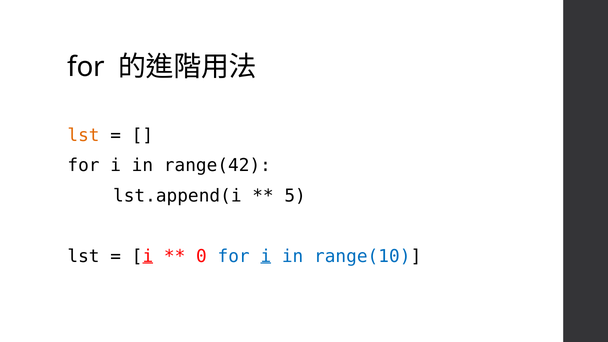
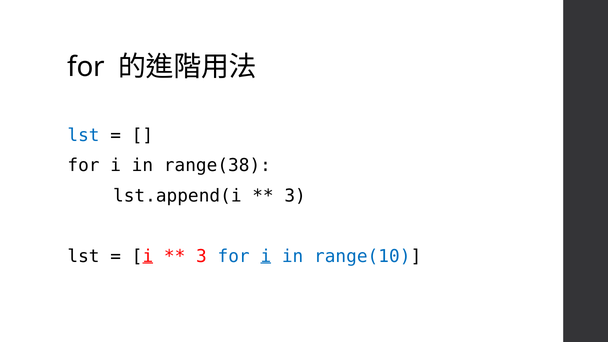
lst colour: orange -> blue (84, 135)
range(42: range(42 -> range(38 (217, 165)
5: 5 -> 3 (295, 196)
0: 0 -> 3 (201, 256)
